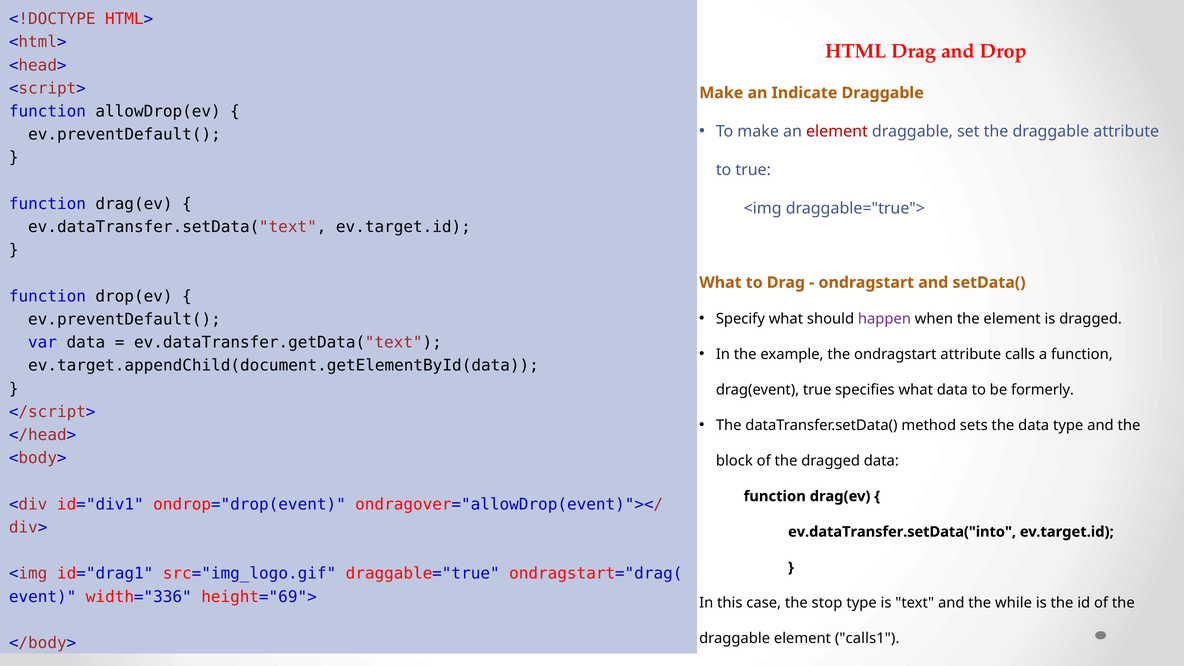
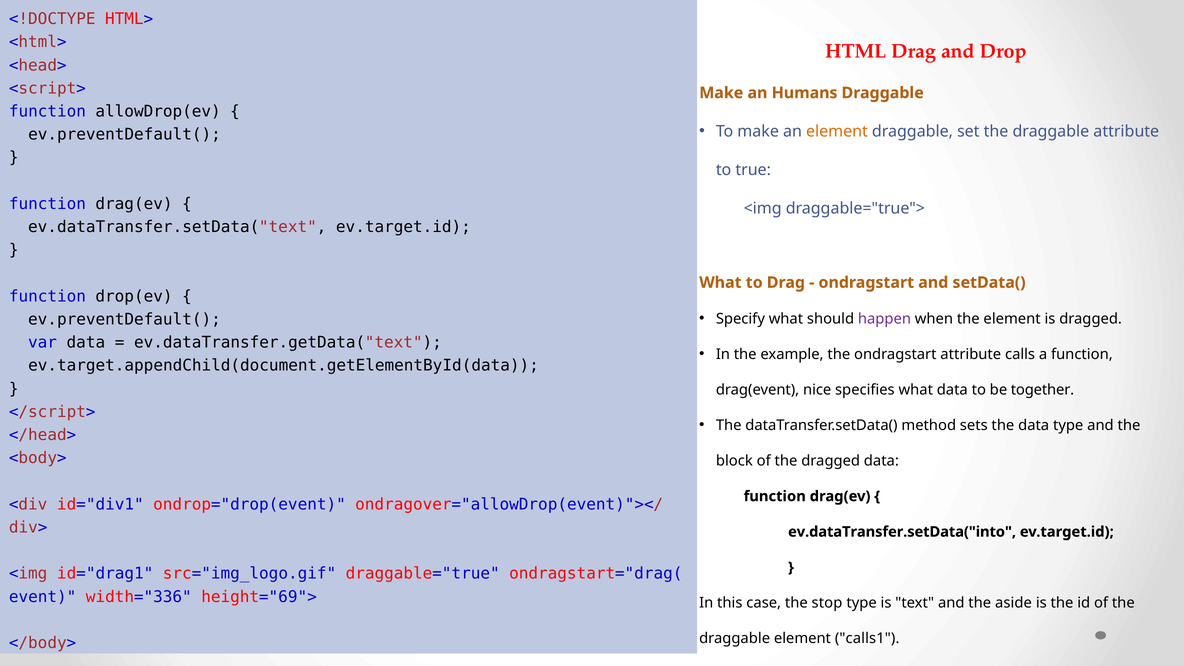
Indicate: Indicate -> Humans (805, 93)
element colour: red -> orange (837, 131)
drag(event true: true -> nice (817, 390)
formerly: formerly -> together (1042, 390)
while: while -> aside (1014, 603)
